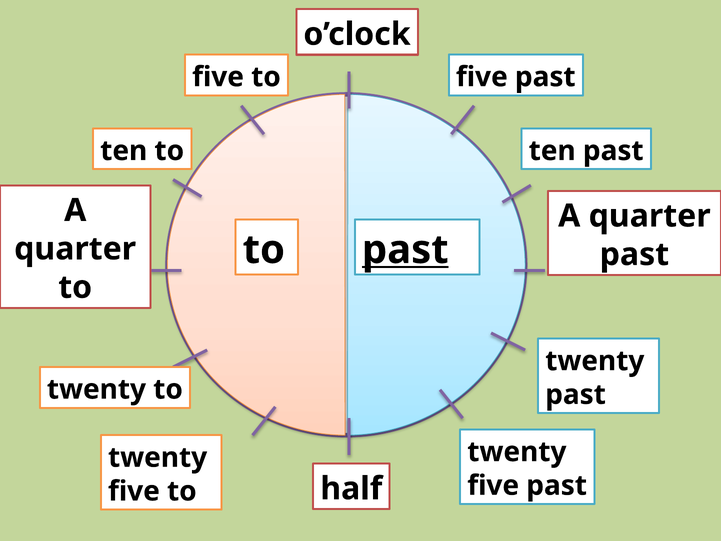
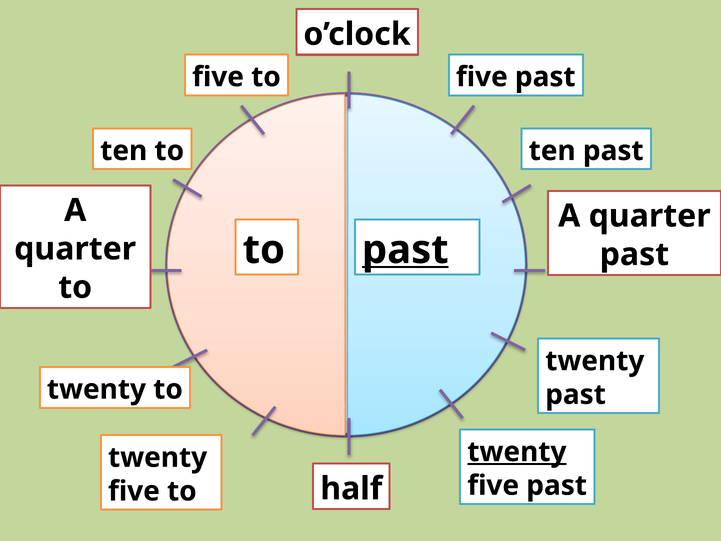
twenty underline: none -> present (517, 452)
